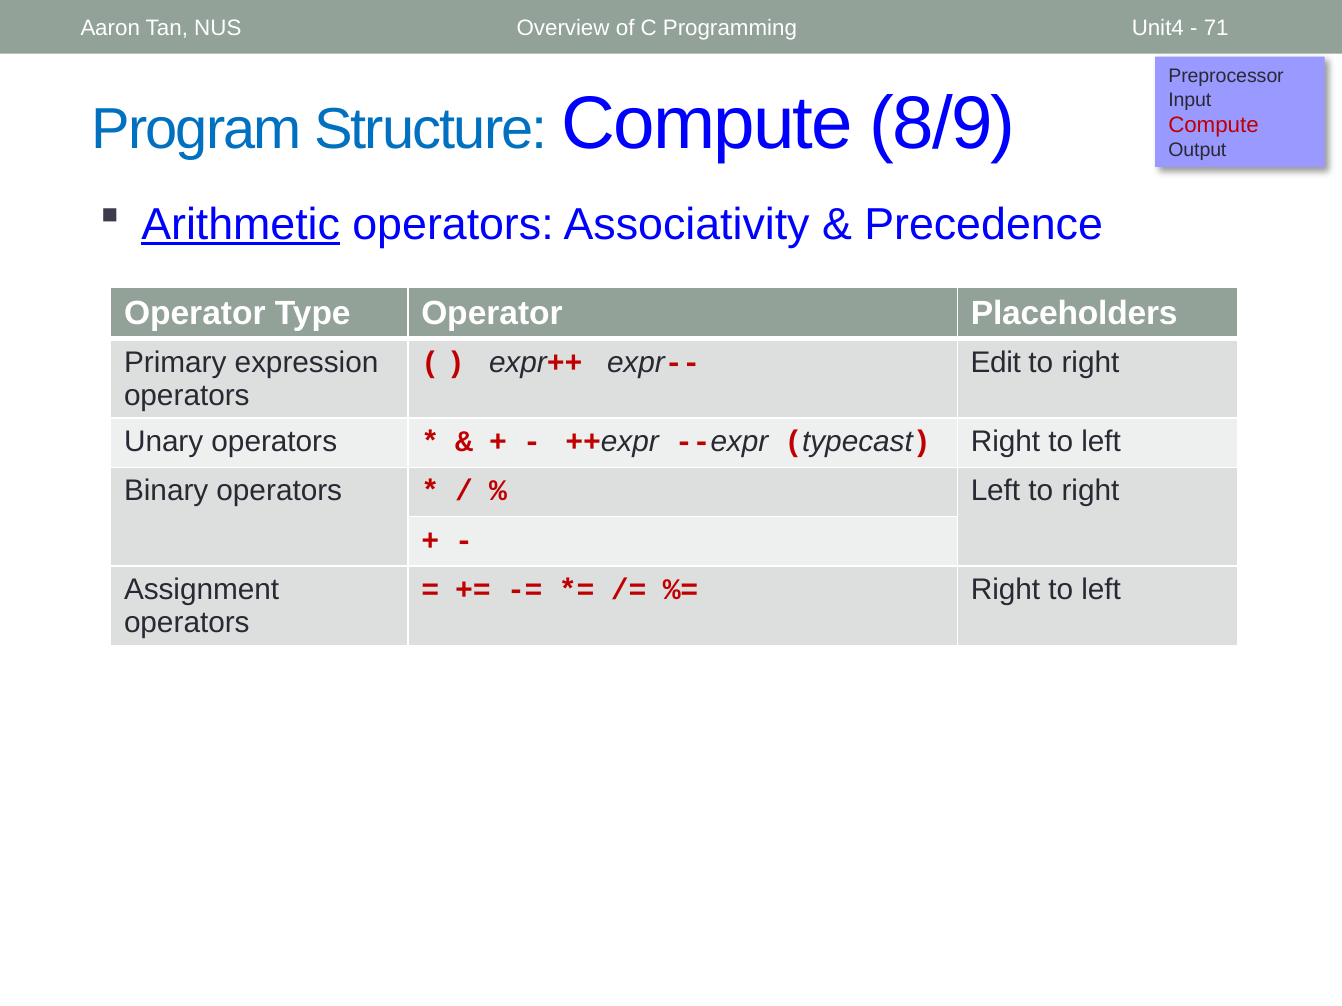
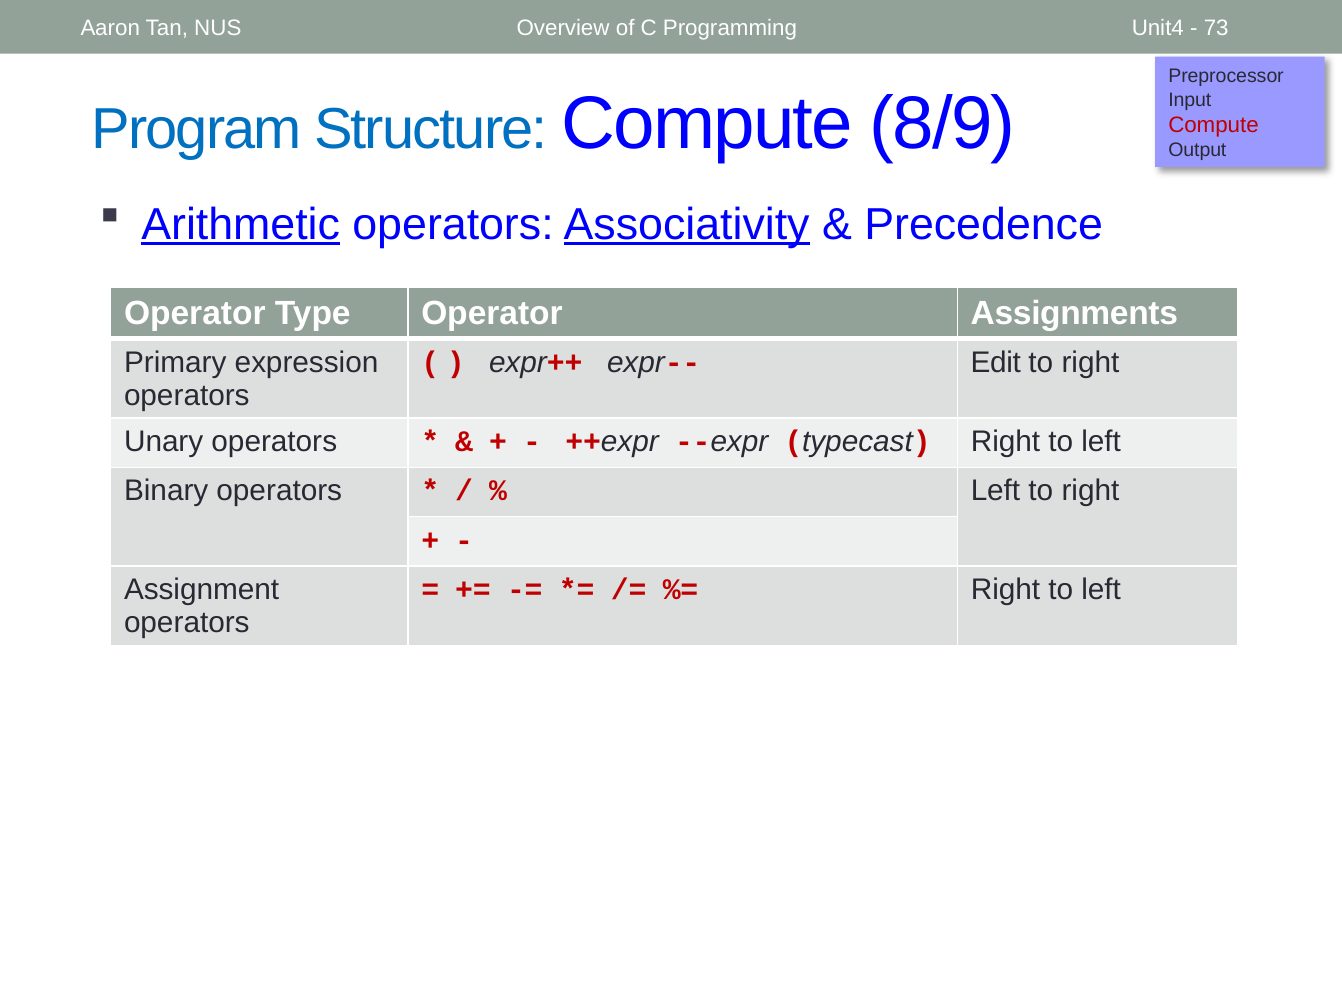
71: 71 -> 73 (1216, 28)
Associativity underline: none -> present (687, 225)
Placeholders: Placeholders -> Assignments (1074, 313)
